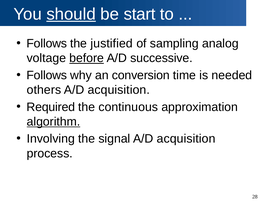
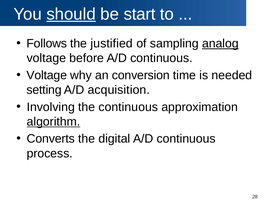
analog underline: none -> present (220, 43)
before underline: present -> none (87, 58)
successive: successive -> continuous (161, 58)
Follows: Follows -> Voltage (47, 75)
others: others -> setting (44, 90)
Required: Required -> Involving (51, 107)
Involving: Involving -> Converts (51, 138)
signal: signal -> digital (114, 138)
acquisition: acquisition -> continuous (186, 138)
